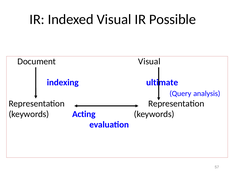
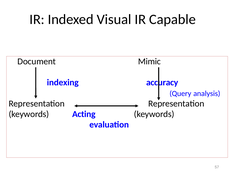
Possible: Possible -> Capable (172, 19)
Document Visual: Visual -> Mimic (149, 61)
ultimate: ultimate -> accuracy (162, 82)
